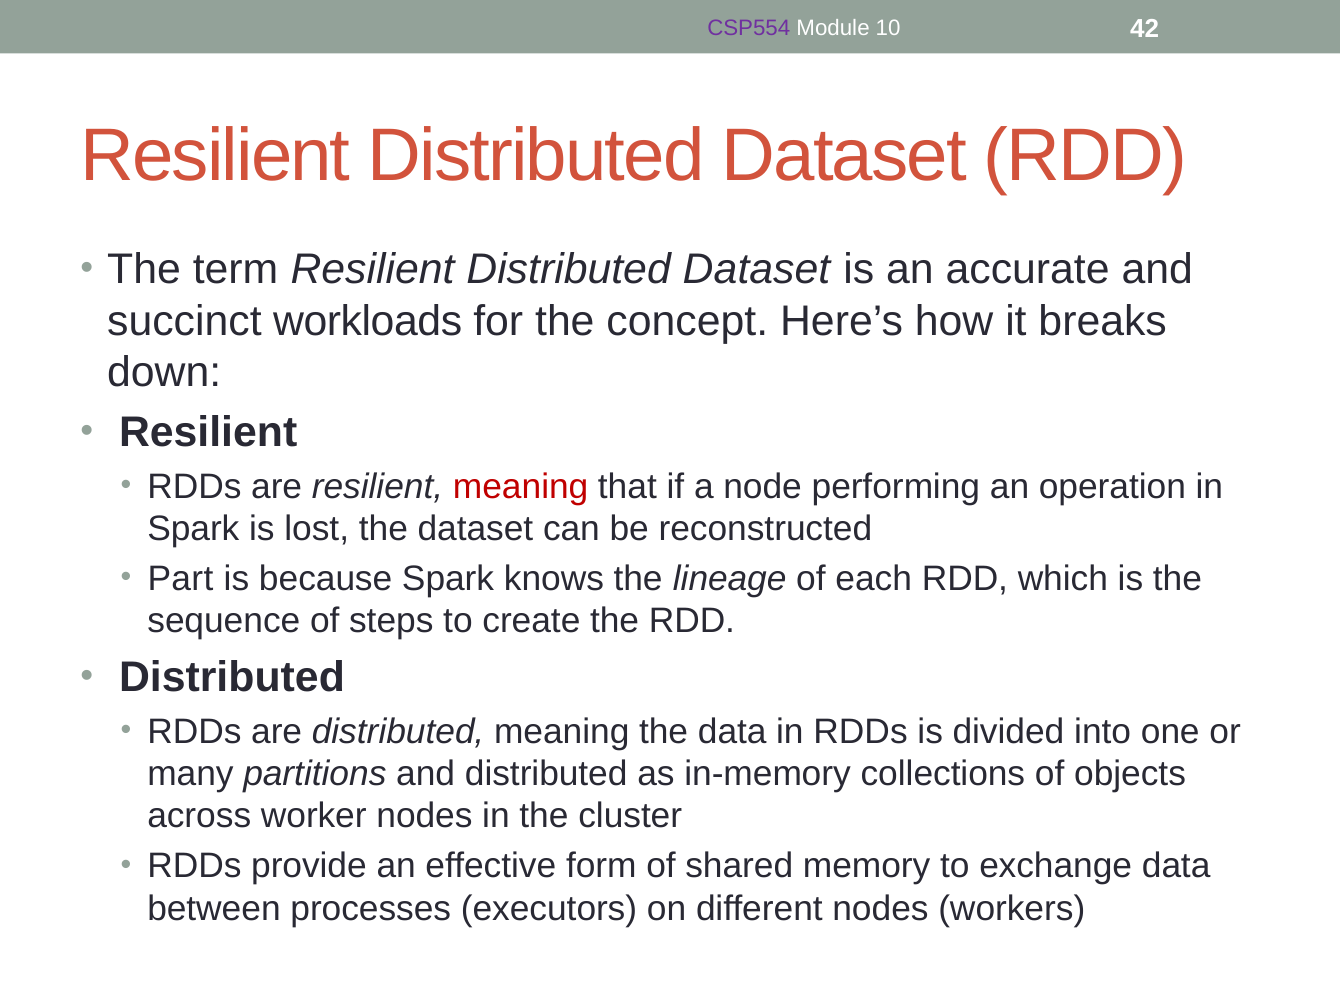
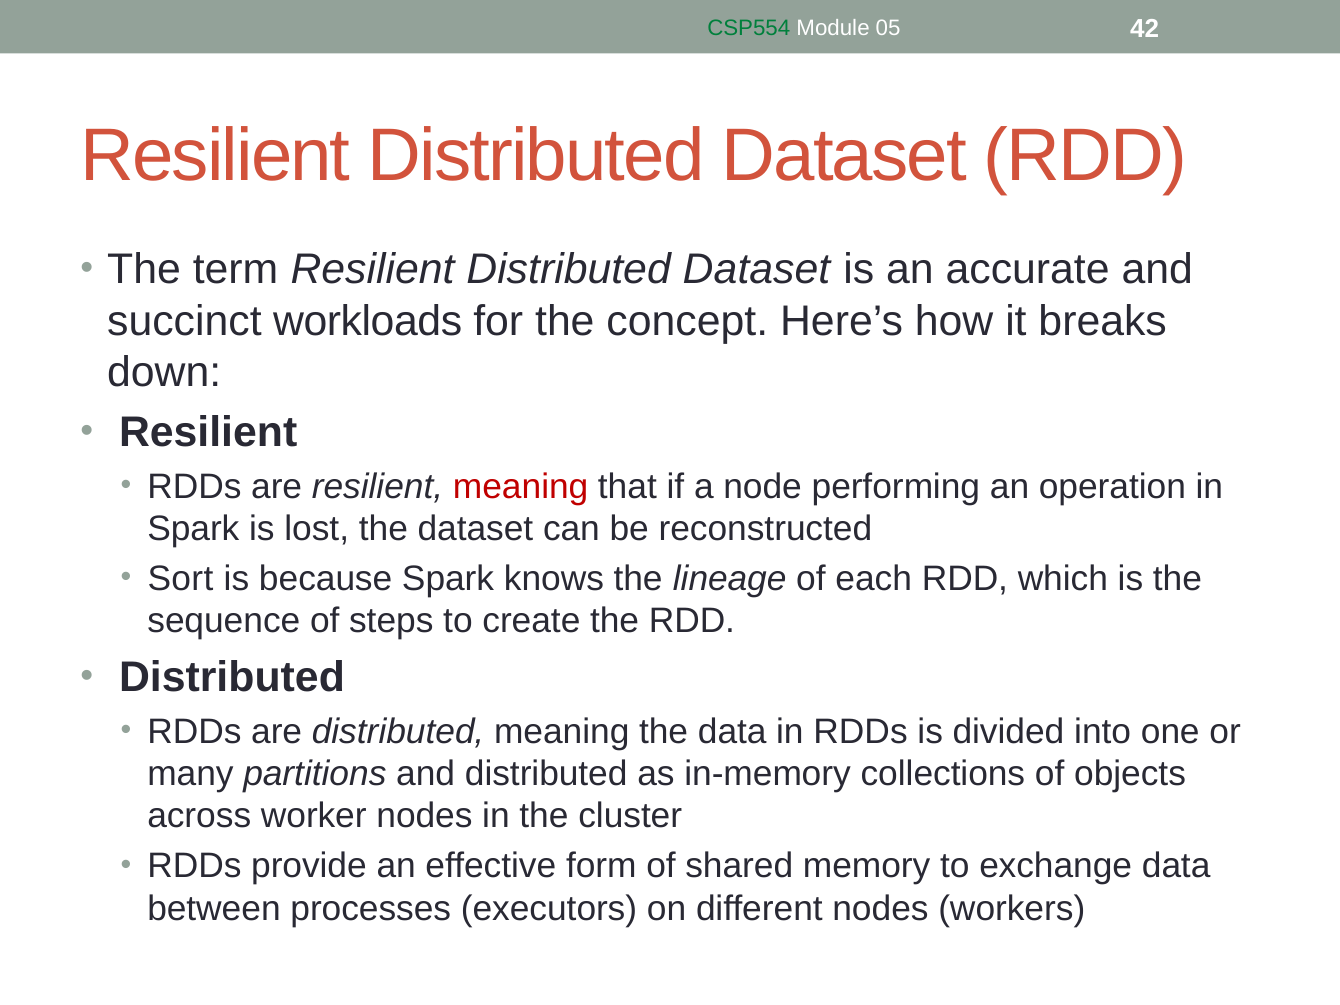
CSP554 colour: purple -> green (749, 28)
10: 10 -> 05 (888, 28)
Part: Part -> Sort (181, 579)
